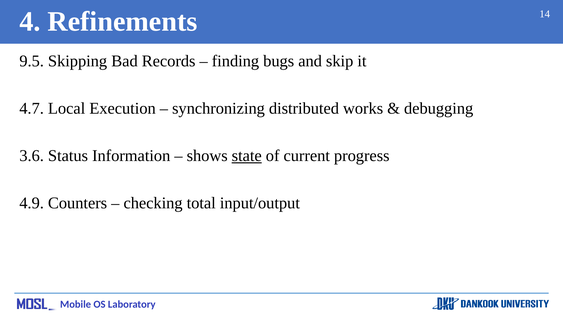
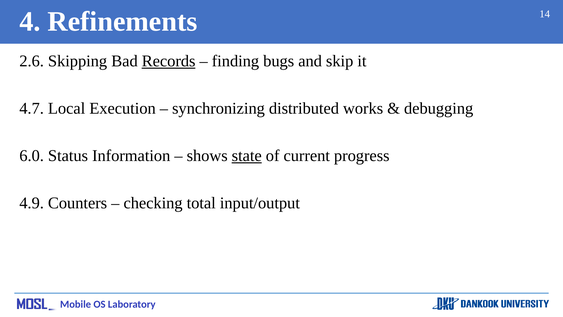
9.5: 9.5 -> 2.6 (32, 61)
Records underline: none -> present (169, 61)
3.6: 3.6 -> 6.0 (32, 156)
